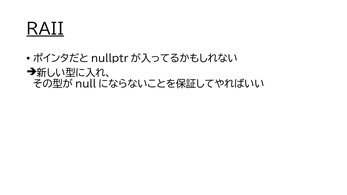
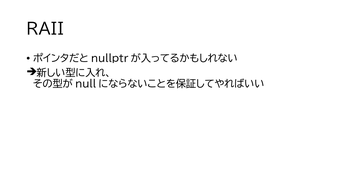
RAII underline: present -> none (45, 29)
